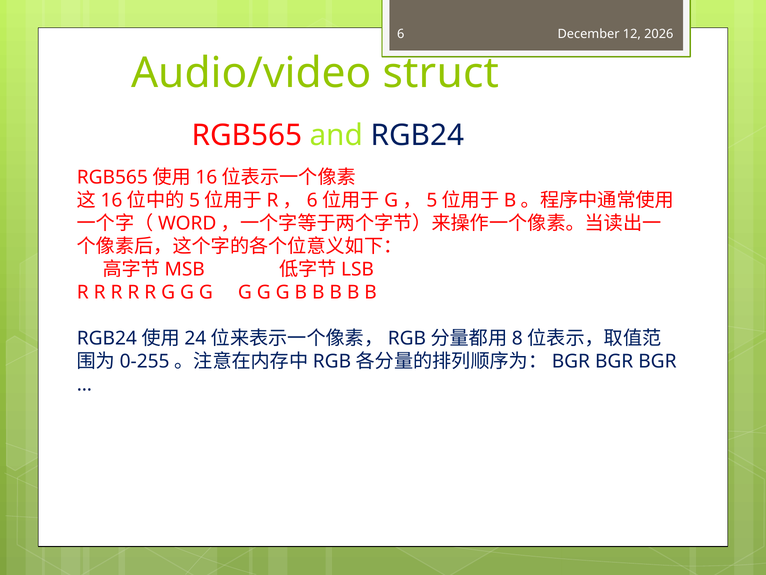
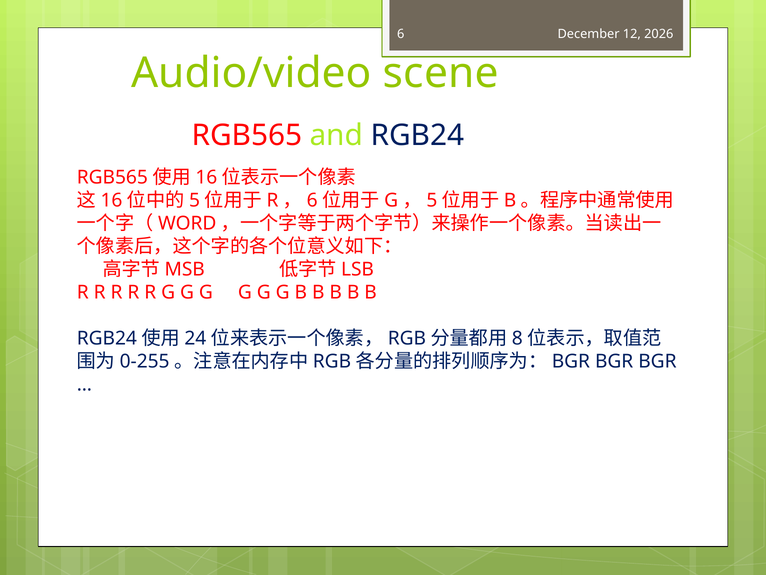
struct: struct -> scene (441, 73)
